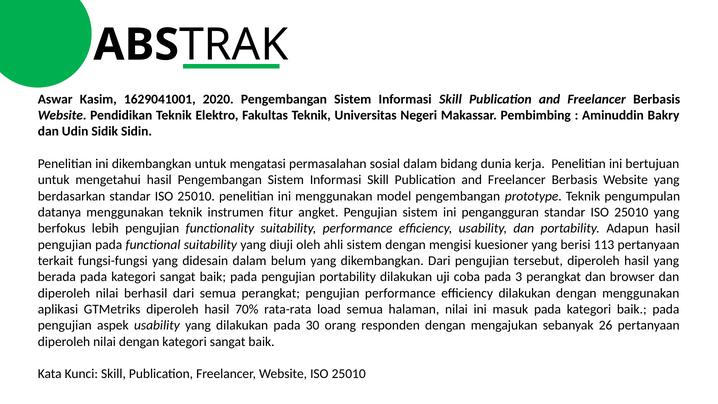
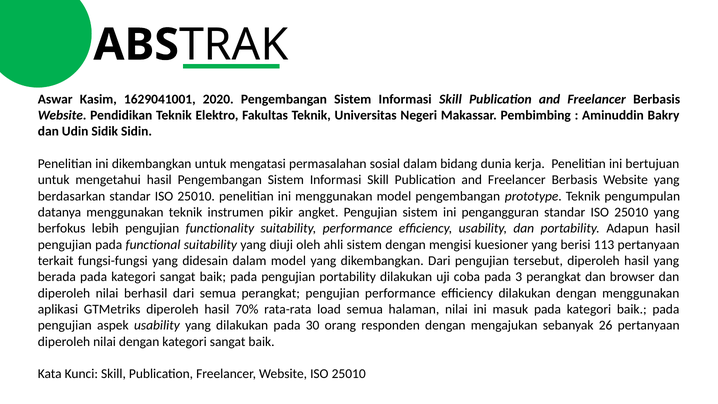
fitur: fitur -> pikir (281, 212)
dalam belum: belum -> model (288, 261)
